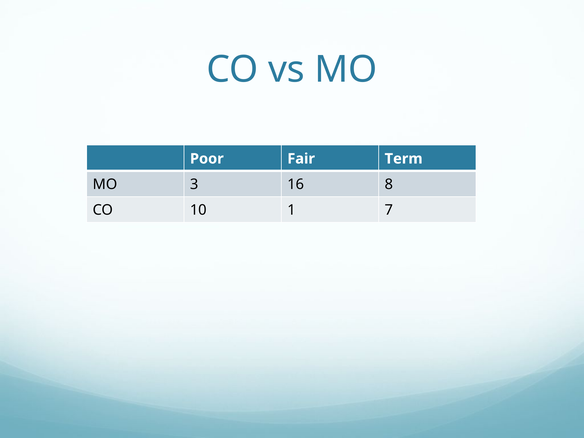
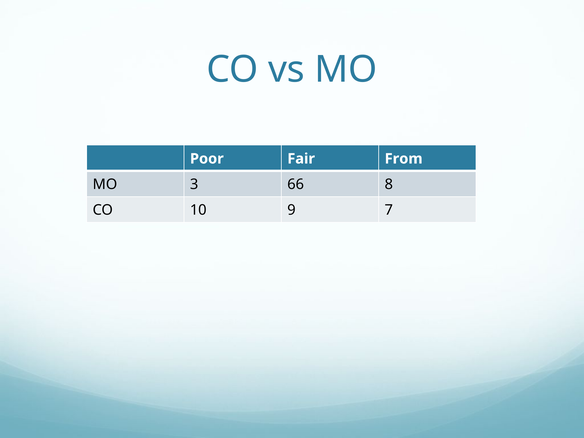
Term: Term -> From (404, 159)
16: 16 -> 66 (296, 184)
1: 1 -> 9 (291, 210)
